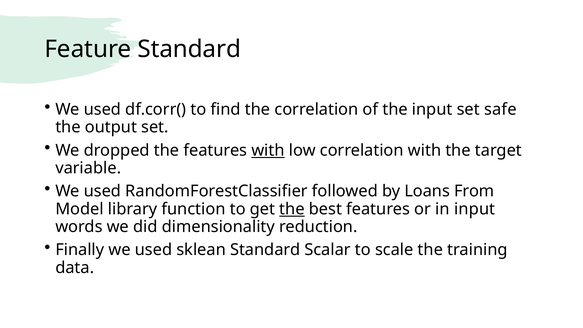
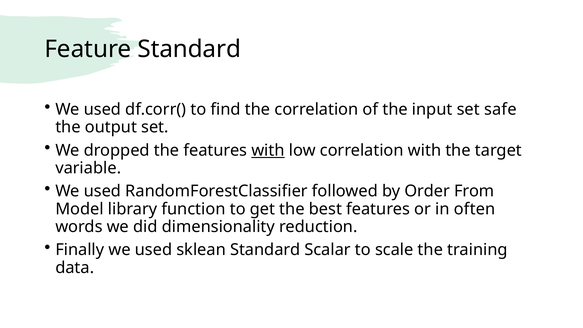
Loans: Loans -> Order (427, 191)
the underline: present -> none (292, 209)
in input: input -> often (475, 209)
